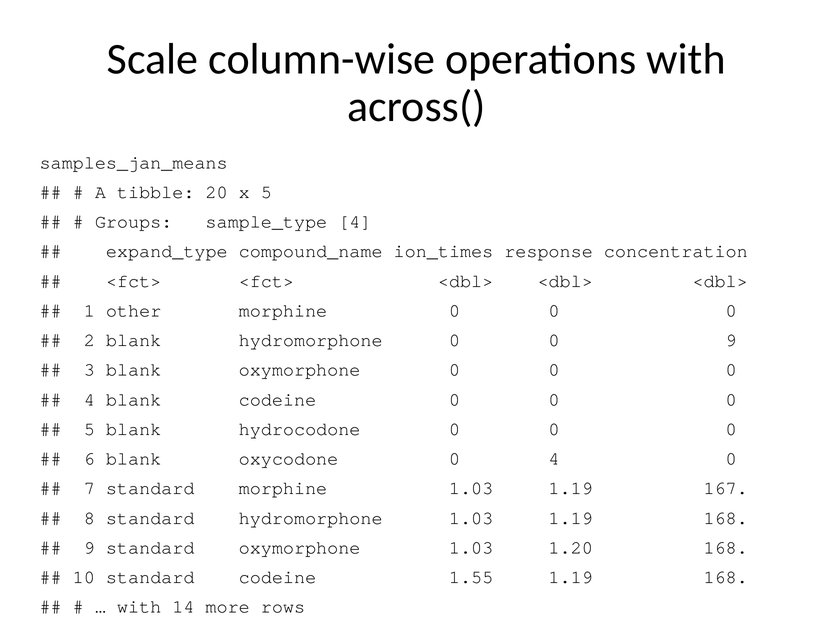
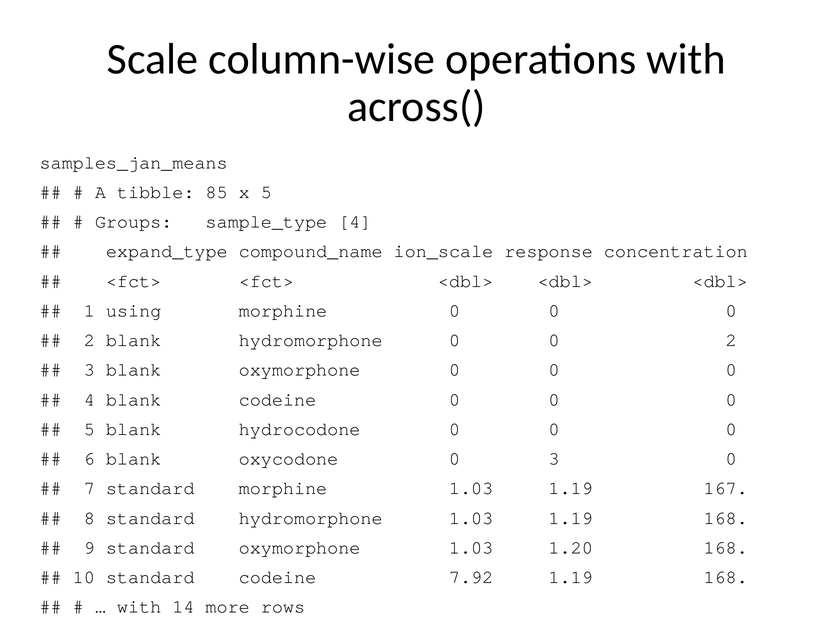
20: 20 -> 85 (217, 192)
ion_times: ion_times -> ion_scale (443, 251)
other: other -> using (134, 310)
0 9: 9 -> 2 (731, 340)
0 4: 4 -> 3 (554, 458)
1.55: 1.55 -> 7.92 (471, 577)
